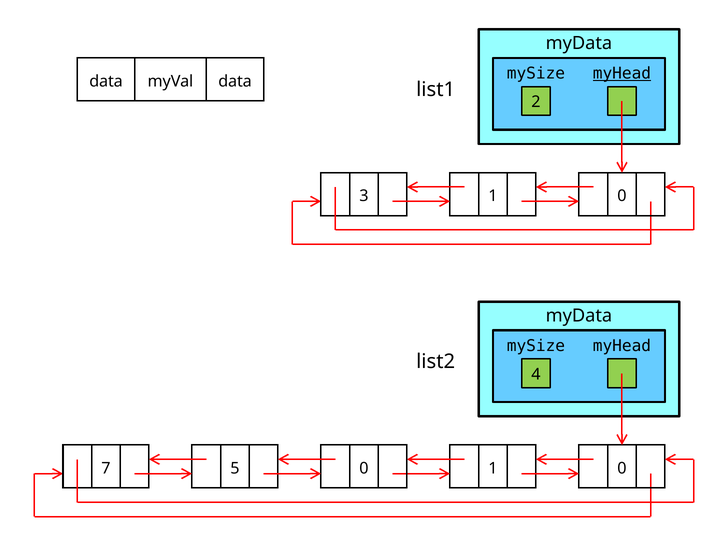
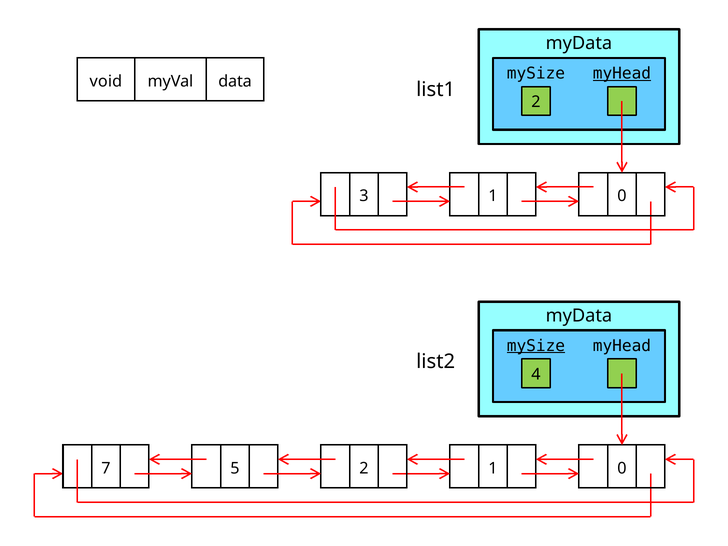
data: data -> void (106, 81)
mySize underline: none -> present (536, 346)
7 0: 0 -> 2 (364, 468)
